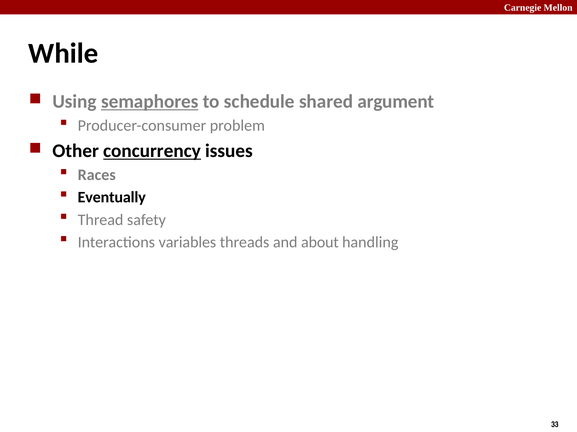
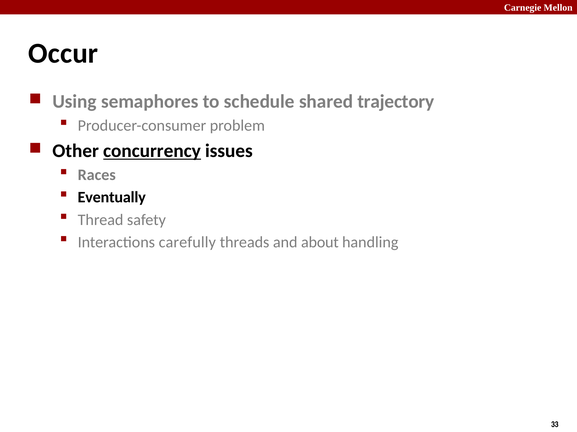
While: While -> Occur (63, 54)
semaphores underline: present -> none (150, 102)
argument: argument -> trajectory (396, 102)
variables: variables -> carefully (187, 243)
